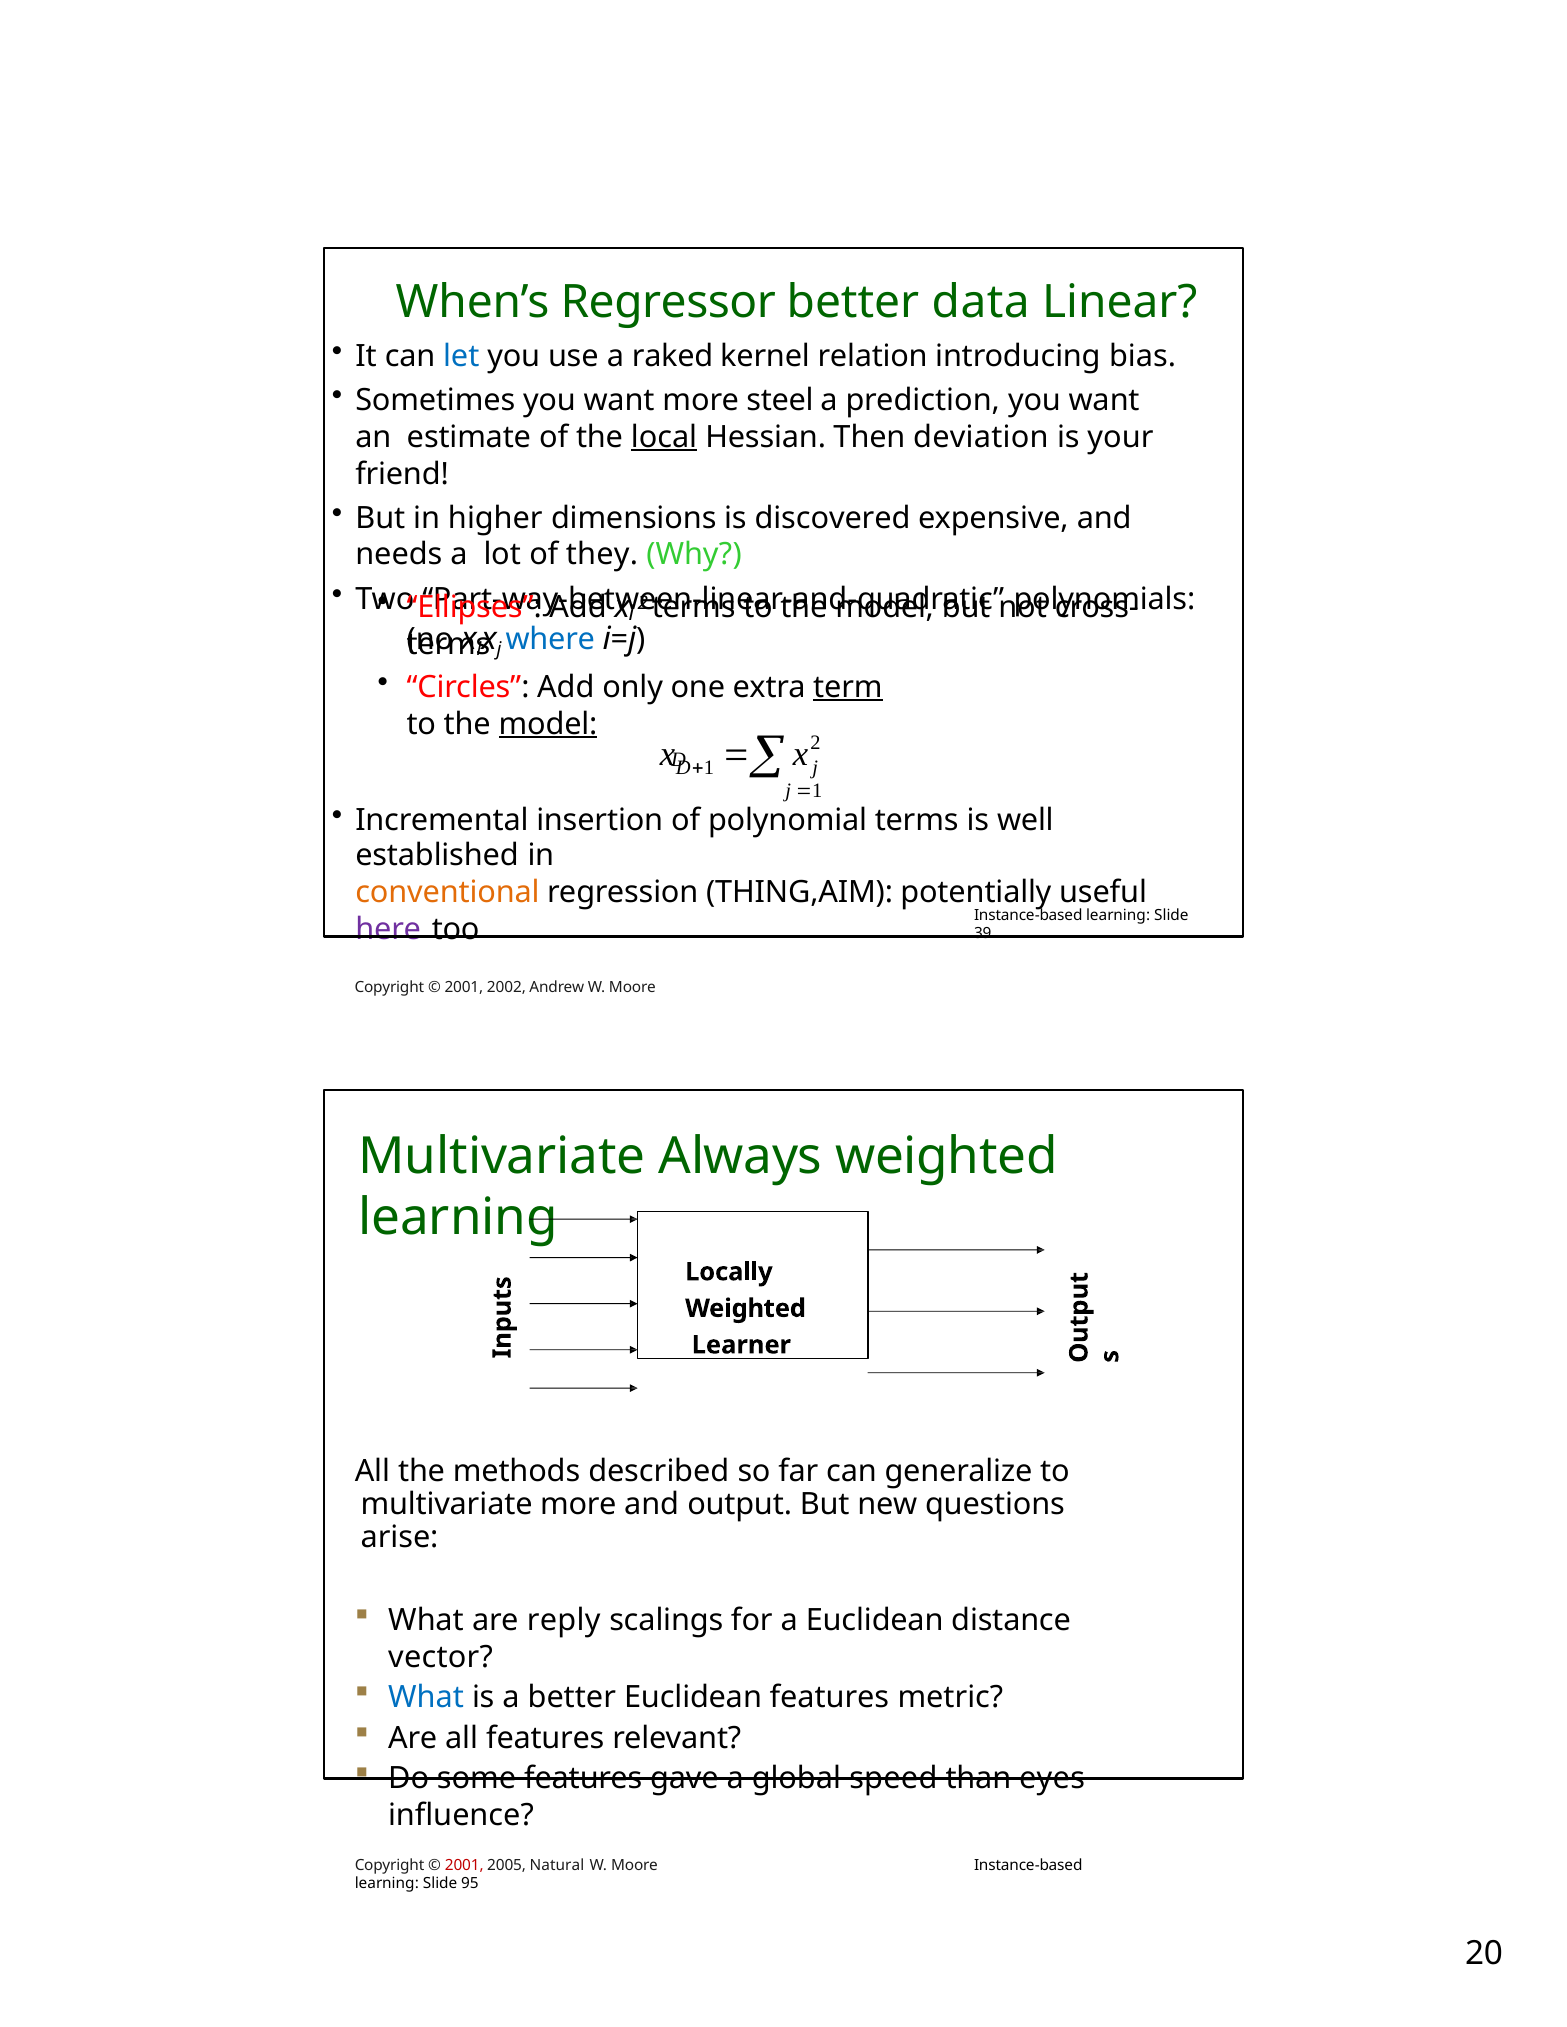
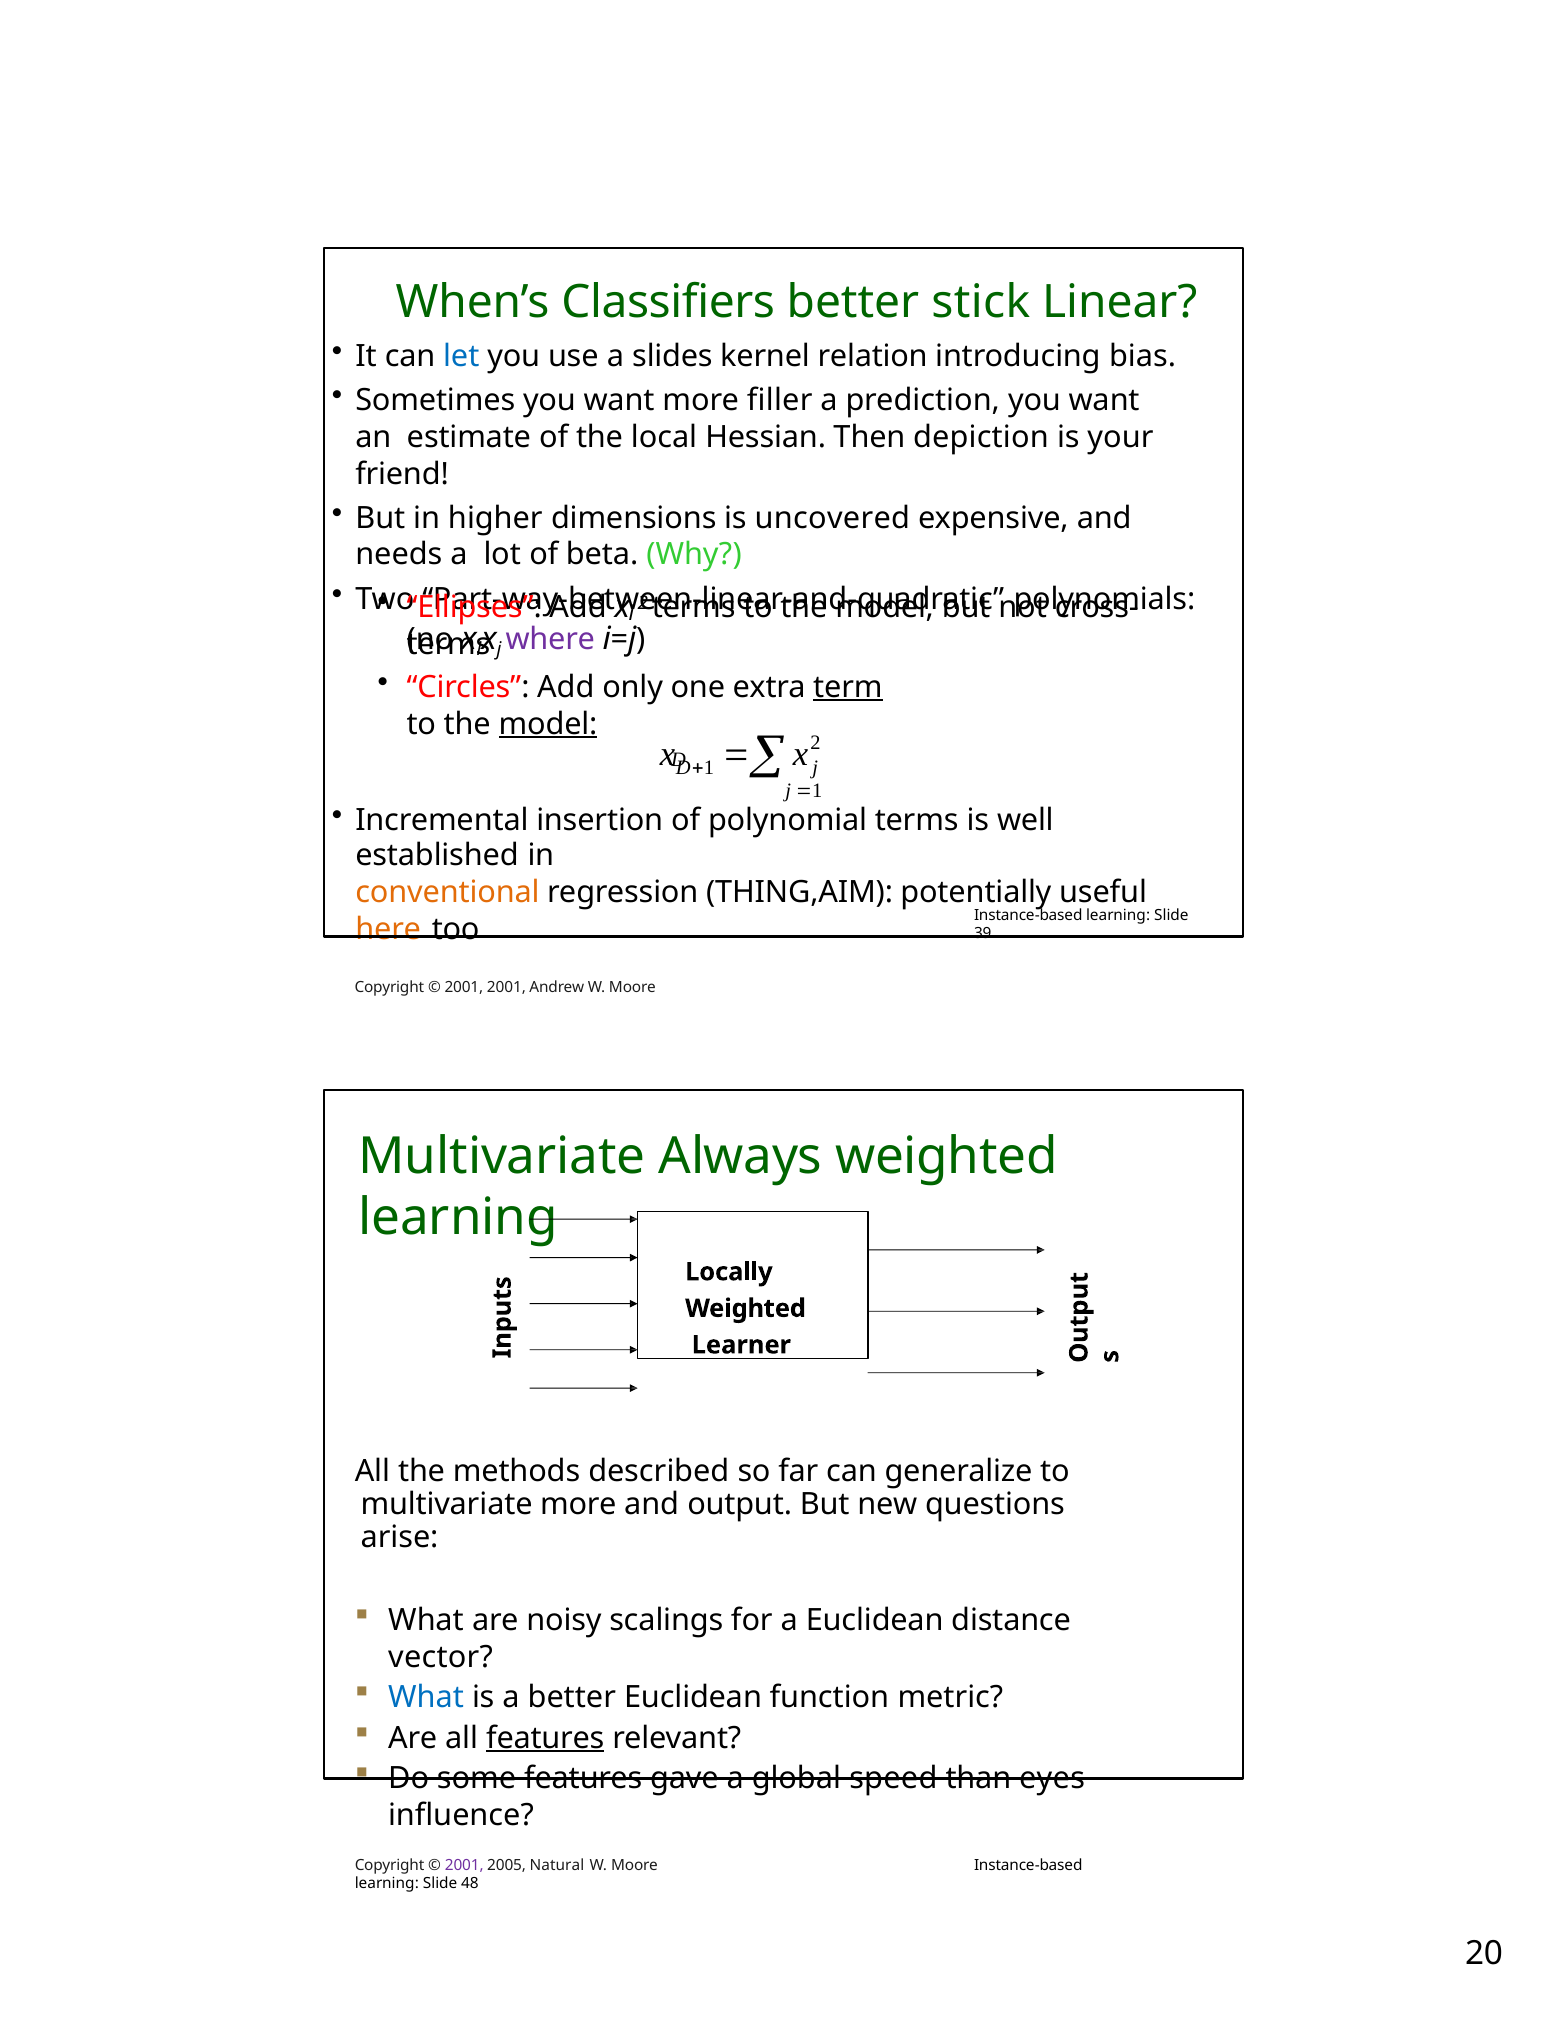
Regressor: Regressor -> Classifiers (668, 302)
data: data -> stick (981, 302)
raked: raked -> slides (672, 356)
steel: steel -> filler (780, 400)
local underline: present -> none (664, 437)
deviation: deviation -> depiction (981, 437)
discovered: discovered -> uncovered (832, 518)
they: they -> beta (602, 555)
where colour: blue -> purple (550, 640)
here colour: purple -> orange (388, 929)
2001 2002: 2002 -> 2001 (506, 988)
reply: reply -> noisy (564, 1621)
Euclidean features: features -> function (829, 1698)
features underline: none -> present (545, 1739)
2001 colour: red -> purple (464, 1866)
95: 95 -> 48 (470, 1885)
